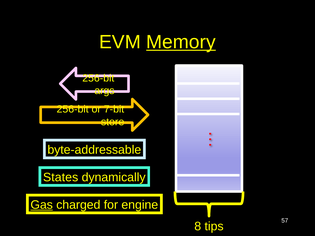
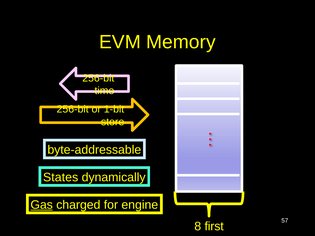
Memory underline: present -> none (181, 42)
args: args -> time (104, 91)
7-bit: 7-bit -> 1-bit (114, 109)
tips: tips -> first (214, 227)
